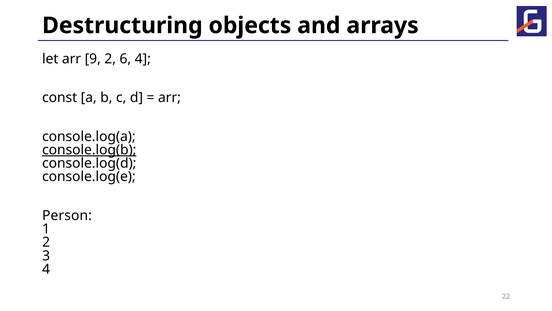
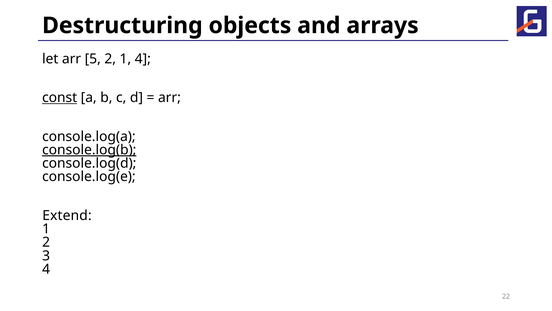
9: 9 -> 5 (93, 59)
2 6: 6 -> 1 (125, 59)
const underline: none -> present (60, 98)
Person: Person -> Extend (67, 215)
